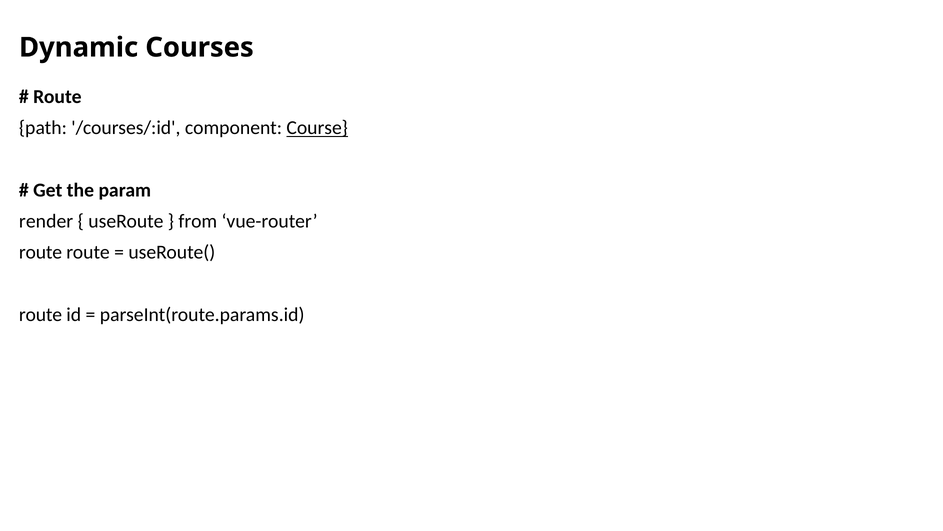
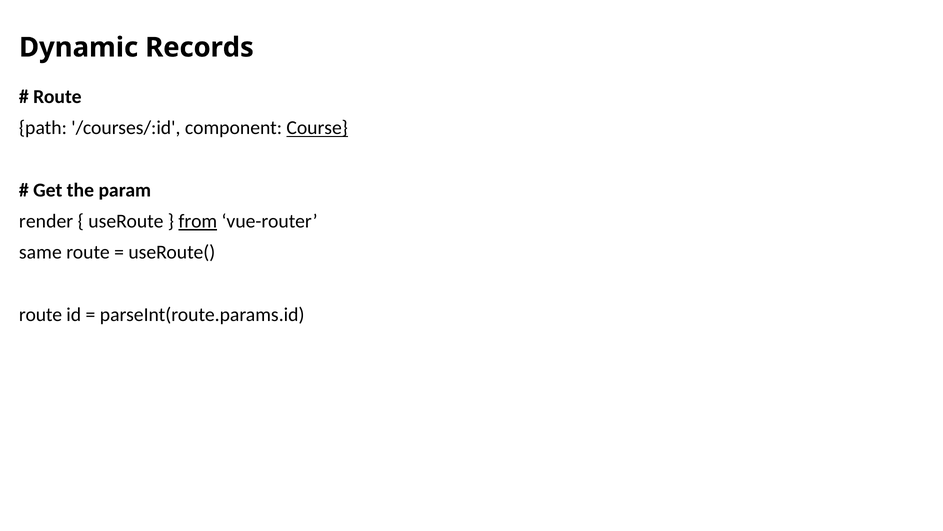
Courses: Courses -> Records (200, 47)
from underline: none -> present (198, 221)
route: route -> same (40, 252)
